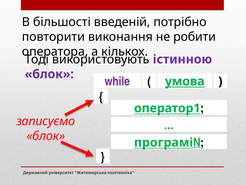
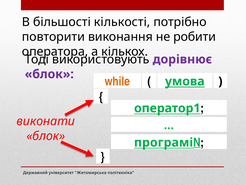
введеній: введеній -> кількості (122, 22)
істинною: істинною -> дорівнює (182, 59)
while colour: purple -> orange (117, 81)
записуємо: записуємо -> виконати (46, 121)
